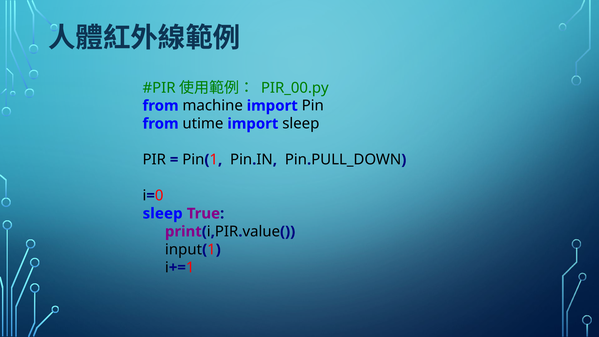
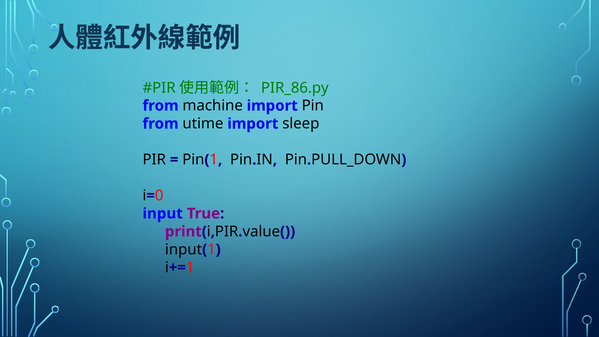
PIR_00.py: PIR_00.py -> PIR_86.py (295, 88)
sleep: sleep -> input (163, 214)
